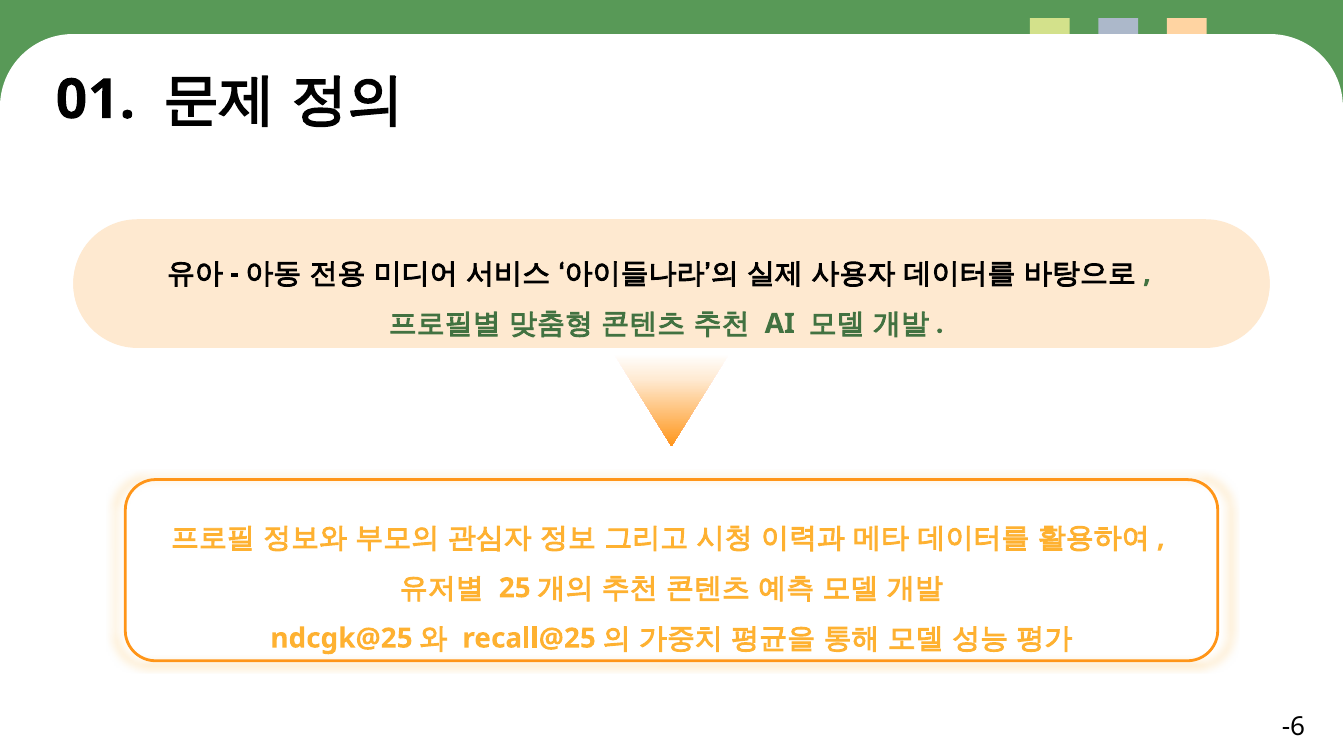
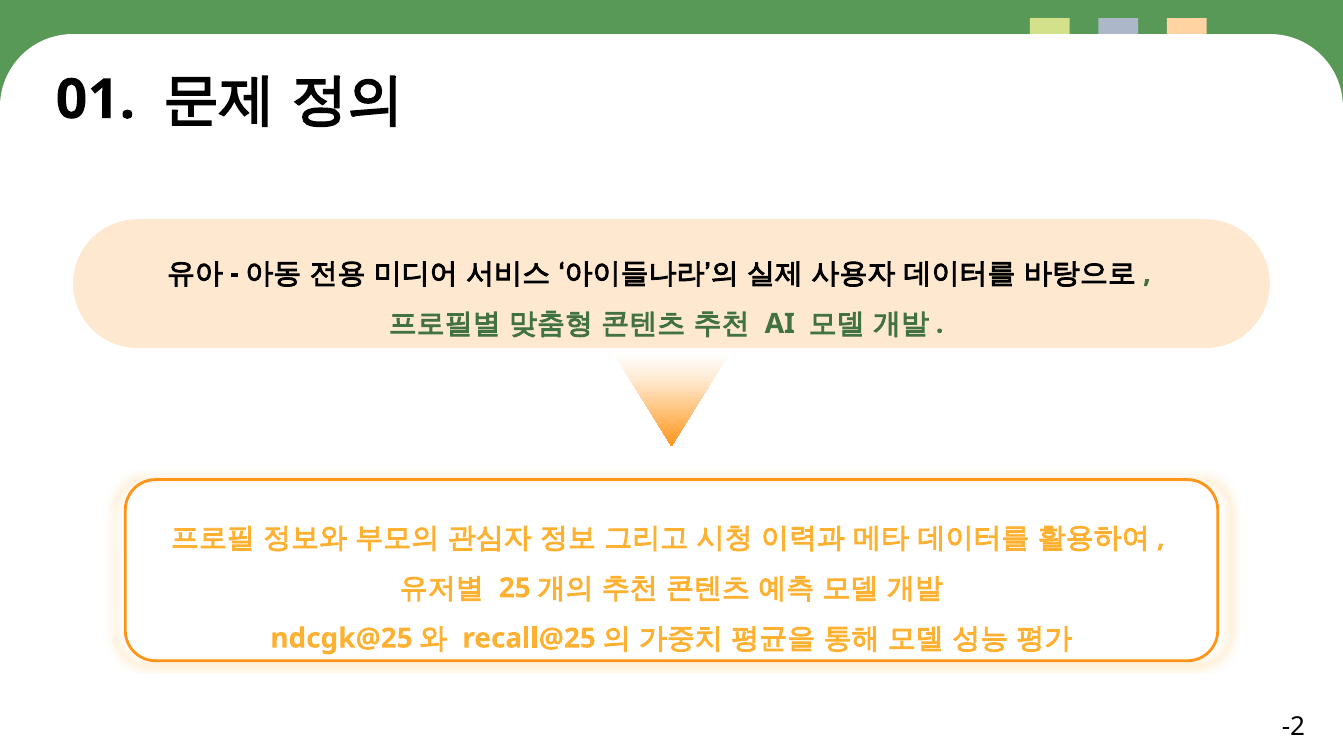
-6: -6 -> -2 (1293, 728)
